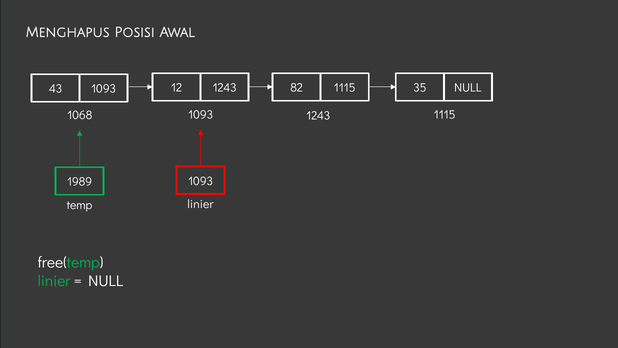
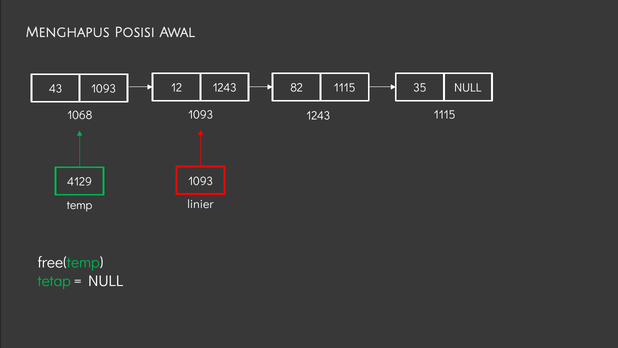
1989: 1989 -> 4129 (80, 182)
linier: linier -> tetap (54, 281)
